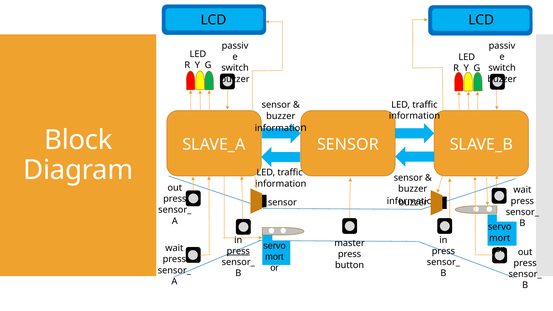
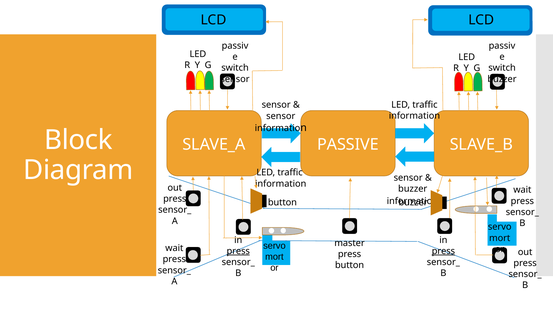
buzzer: buzzer -> sensor (235, 79)
buzzer: buzzer -> sensor (281, 116)
SENSOR: SENSOR -> PASSIVE (348, 144)
sensor: sensor -> button (282, 202)
press underline: none -> present (443, 251)
